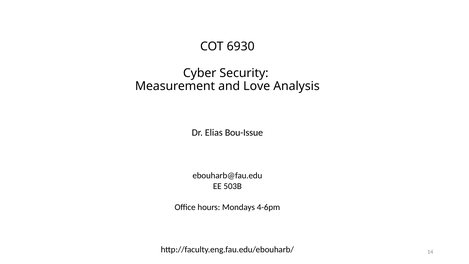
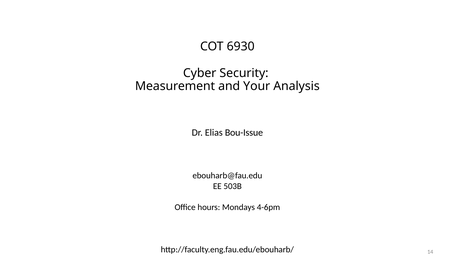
Love: Love -> Your (257, 86)
